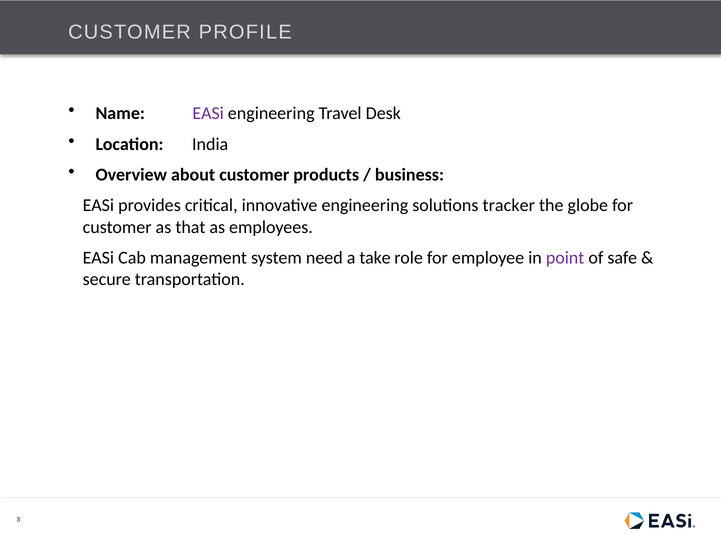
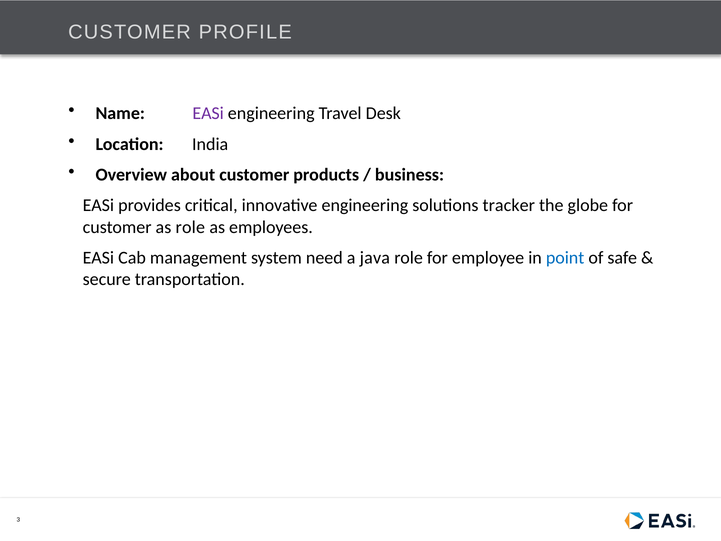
as that: that -> role (190, 227)
take: take -> java (375, 258)
point colour: purple -> blue (565, 258)
